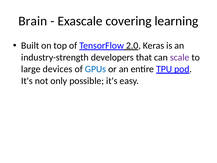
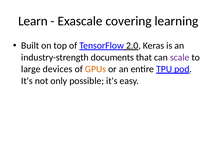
Brain: Brain -> Learn (33, 21)
developers: developers -> documents (112, 57)
GPUs colour: blue -> orange (96, 69)
